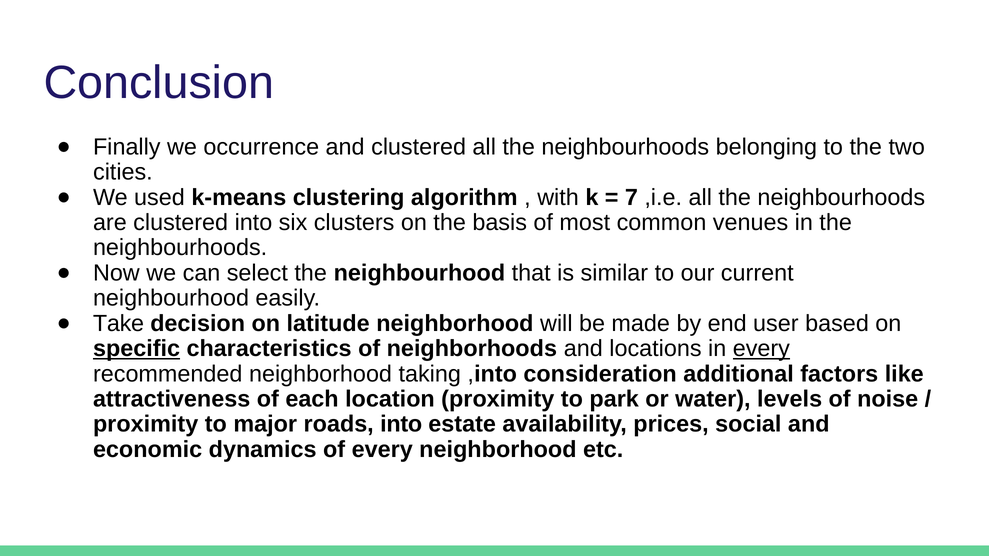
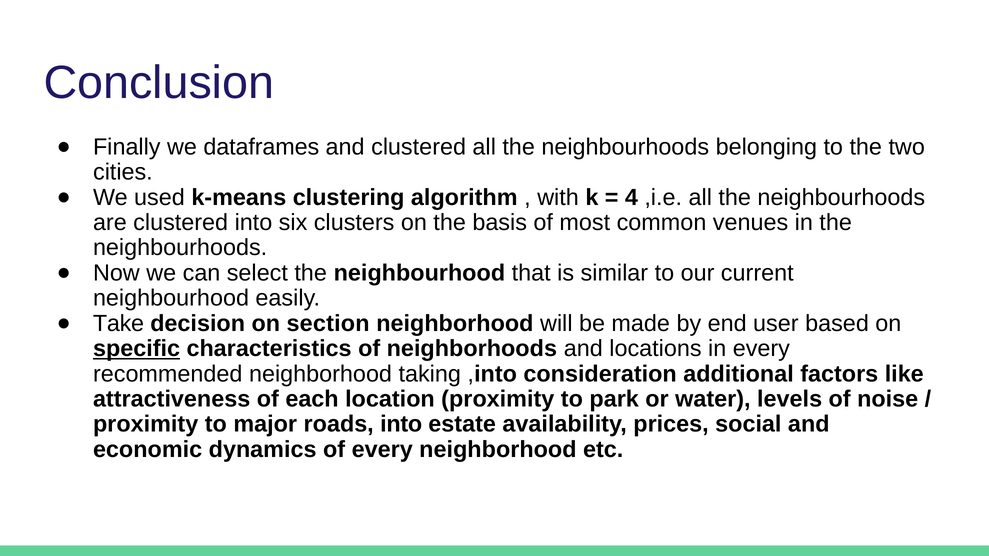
occurrence: occurrence -> dataframes (261, 147)
7: 7 -> 4 (631, 197)
latitude: latitude -> section (328, 324)
every underline: present -> none (761, 349)
